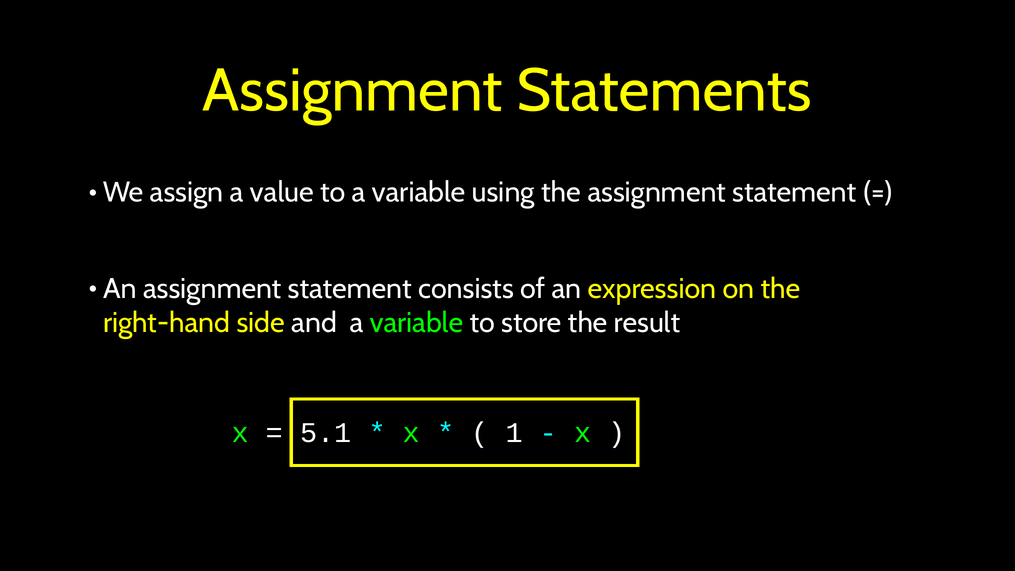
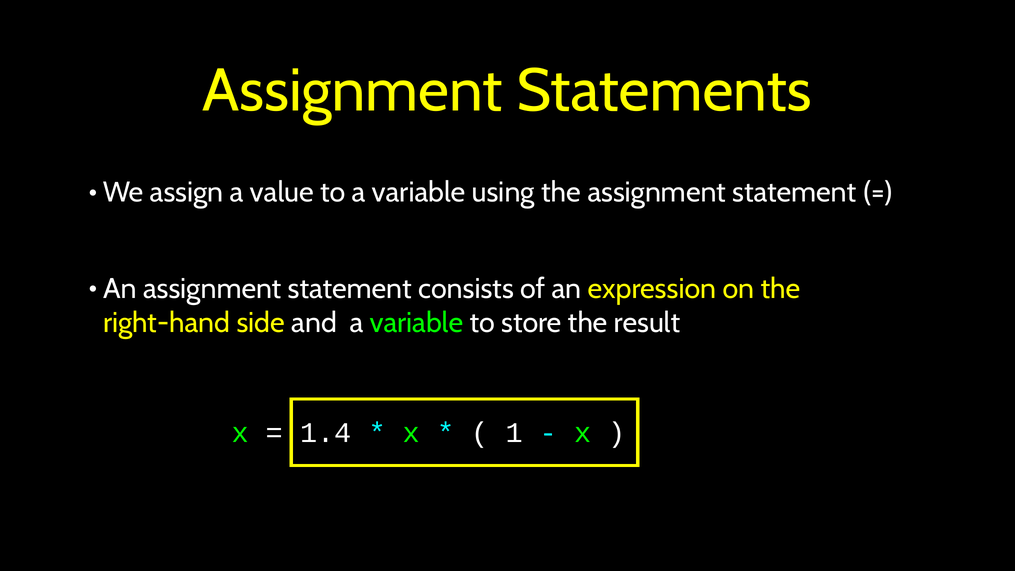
5.1: 5.1 -> 1.4 (326, 433)
